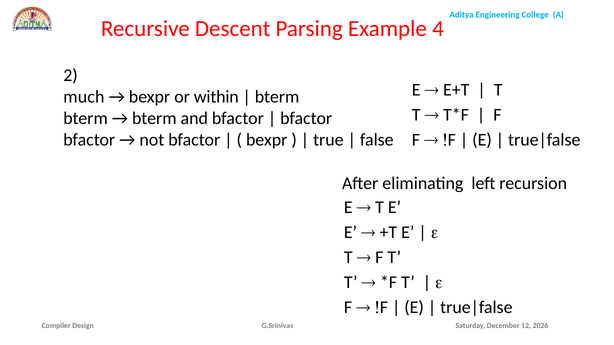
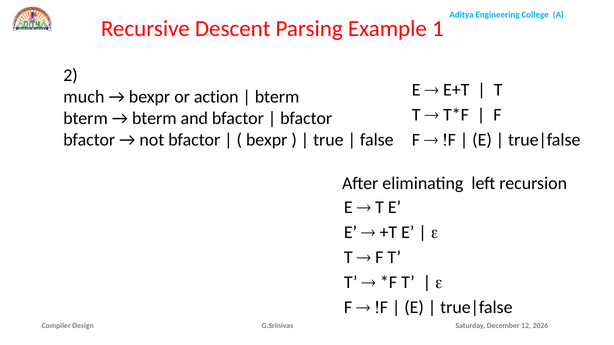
4: 4 -> 1 (438, 28)
within: within -> action (216, 97)
